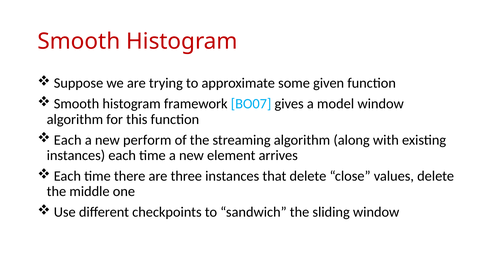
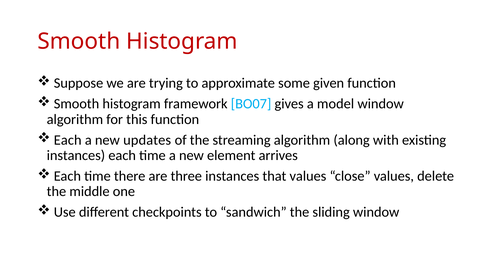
perform: perform -> updates (147, 140)
that delete: delete -> values (308, 176)
